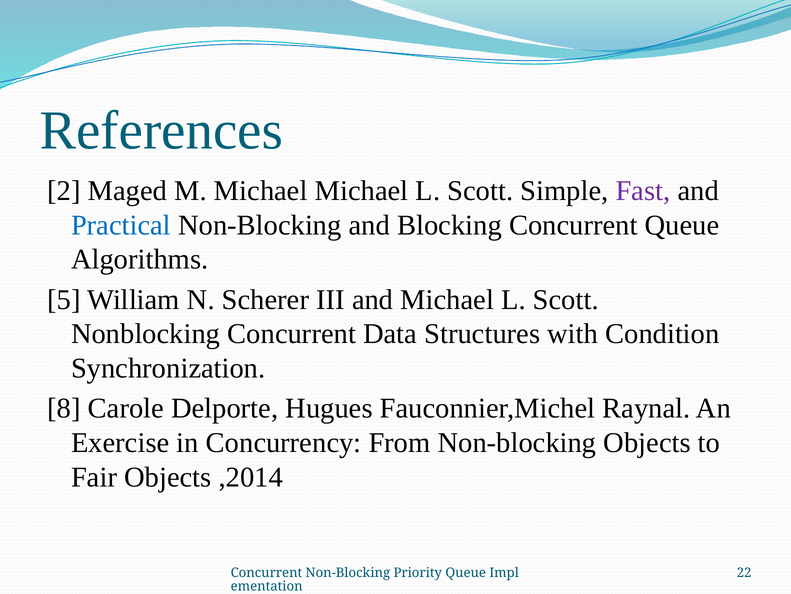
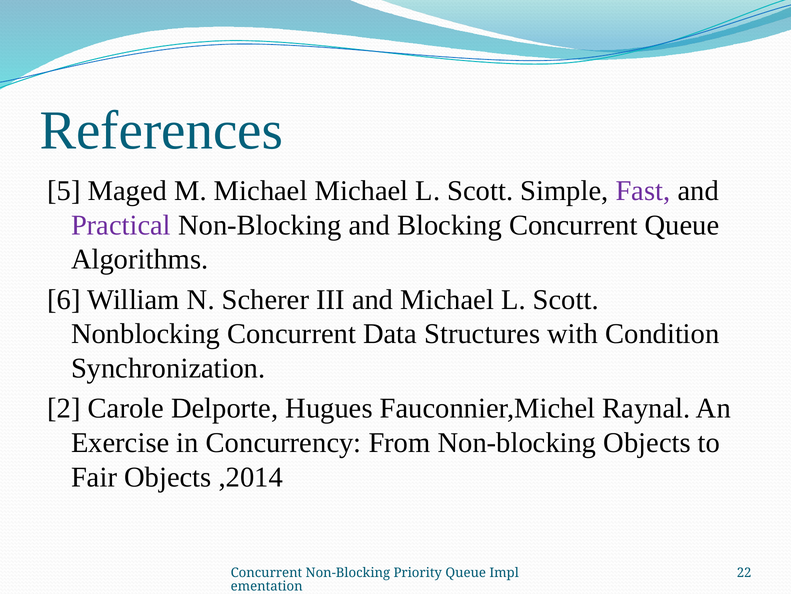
2: 2 -> 5 (64, 191)
Practical colour: blue -> purple (121, 225)
5: 5 -> 6 (64, 299)
8: 8 -> 2 (64, 408)
